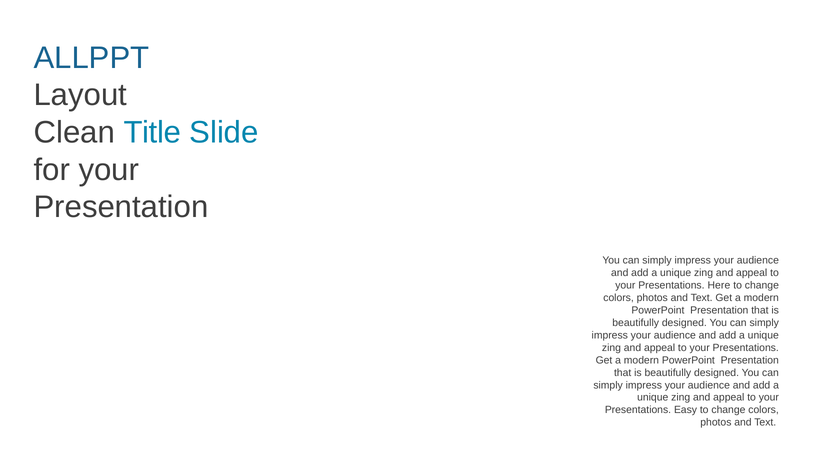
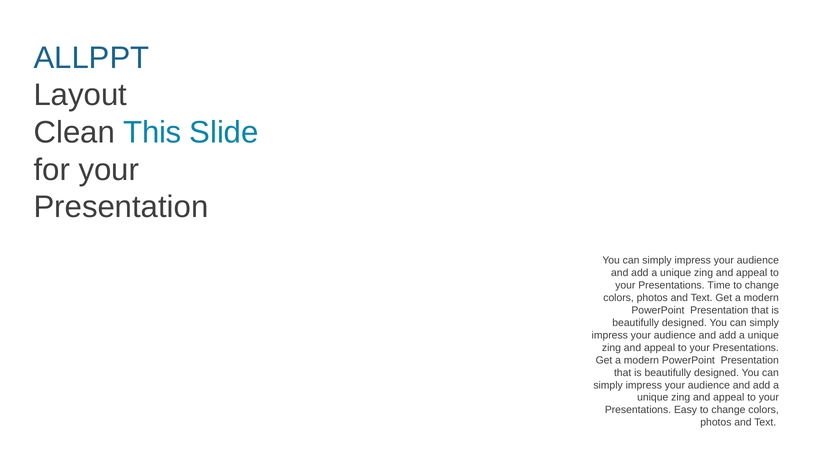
Title: Title -> This (152, 133)
Here: Here -> Time (719, 286)
